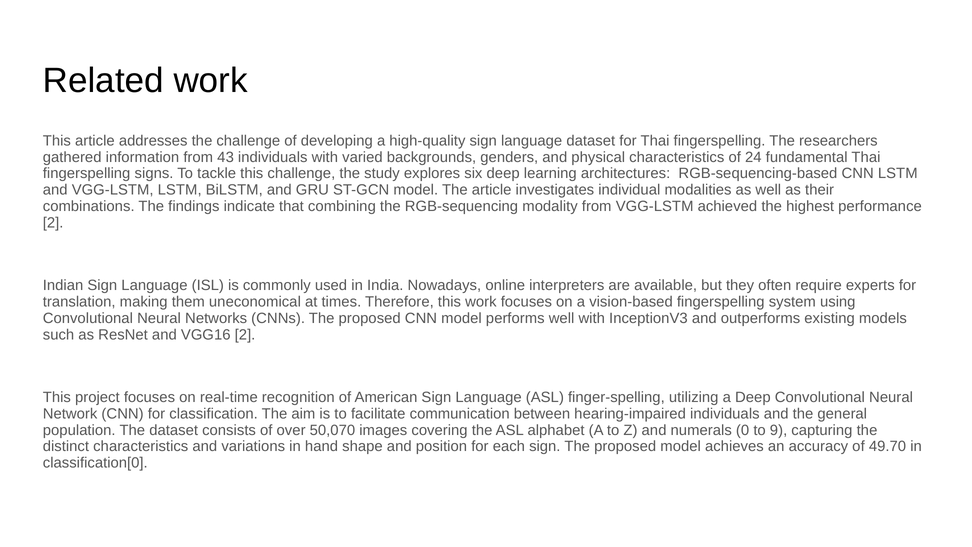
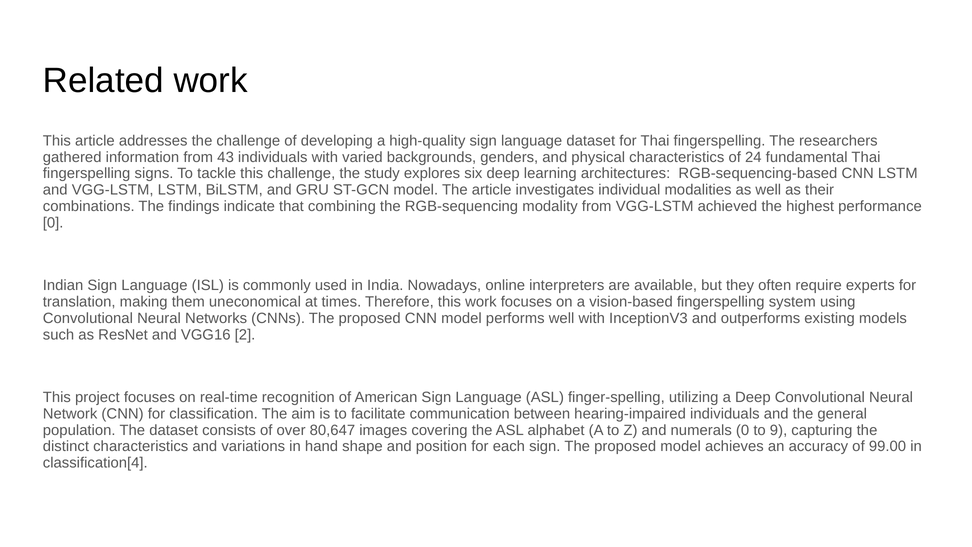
2: 2 -> 0 (53, 223)
50,070: 50,070 -> 80,647 (332, 430)
49.70: 49.70 -> 99.00 (887, 446)
classification[0: classification[0 -> classification[4 (95, 463)
